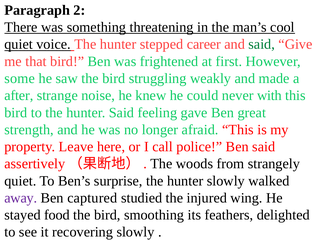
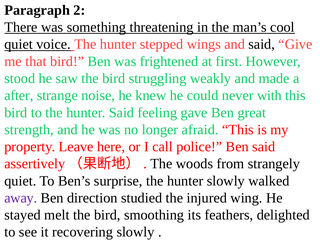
career: career -> wings (204, 44)
said colour: green -> black (262, 44)
some: some -> stood (20, 78)
captured: captured -> direction (92, 198)
food: food -> melt (57, 215)
